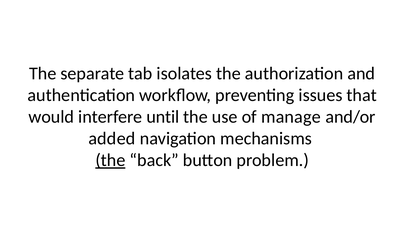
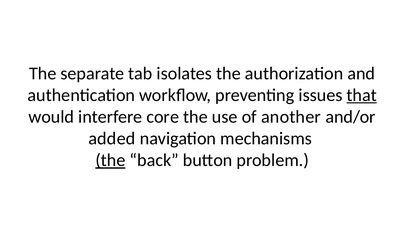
that underline: none -> present (362, 95)
until: until -> core (163, 117)
manage: manage -> another (291, 117)
